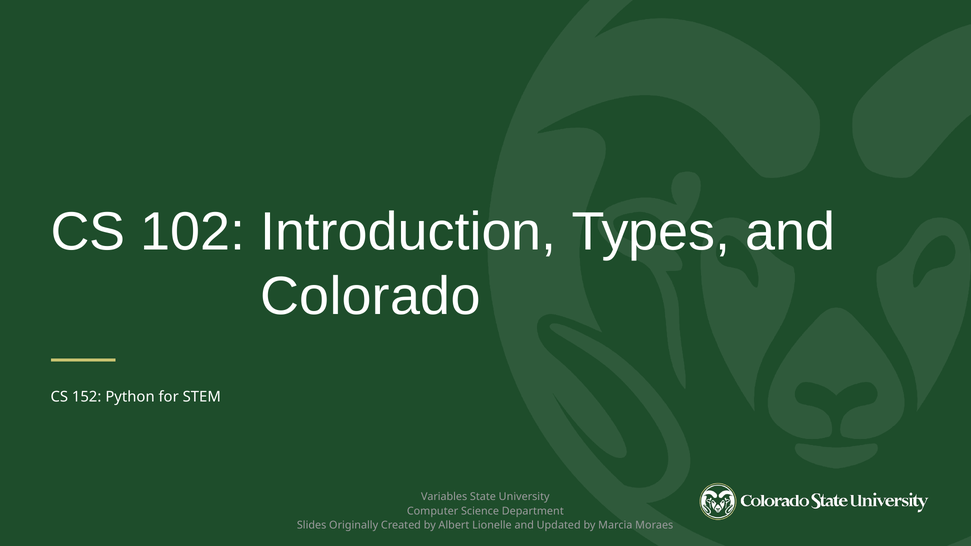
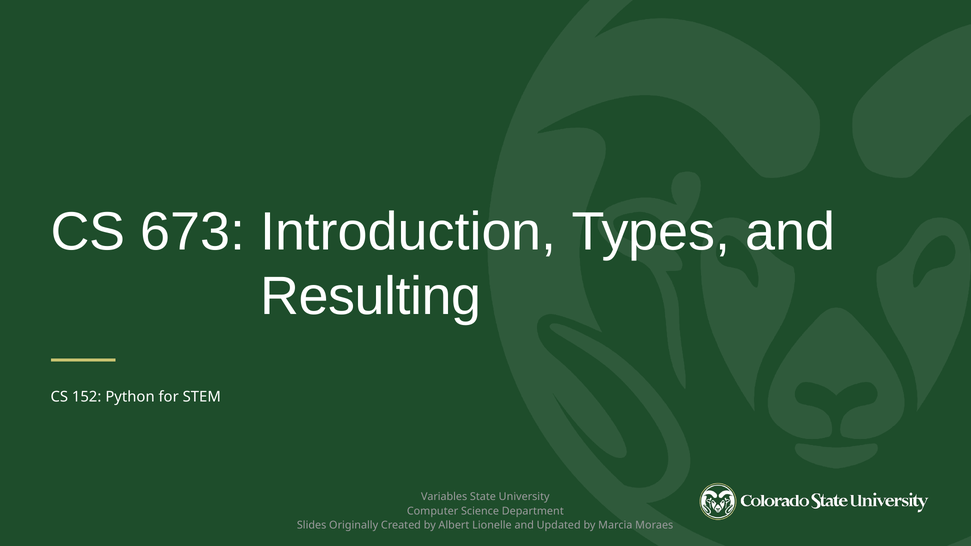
102: 102 -> 673 (193, 232)
Colorado: Colorado -> Resulting (371, 297)
